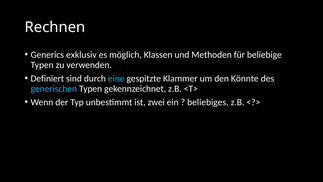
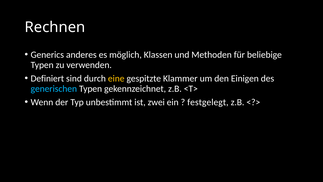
exklusiv: exklusiv -> anderes (81, 55)
eine colour: light blue -> yellow (116, 78)
Könnte: Könnte -> Einigen (245, 78)
beliebiges: beliebiges -> festgelegt (208, 102)
